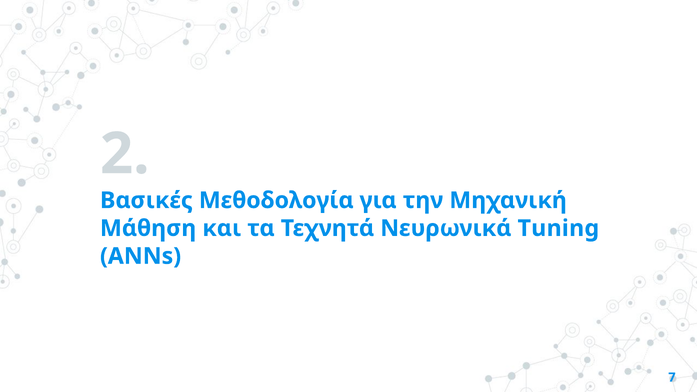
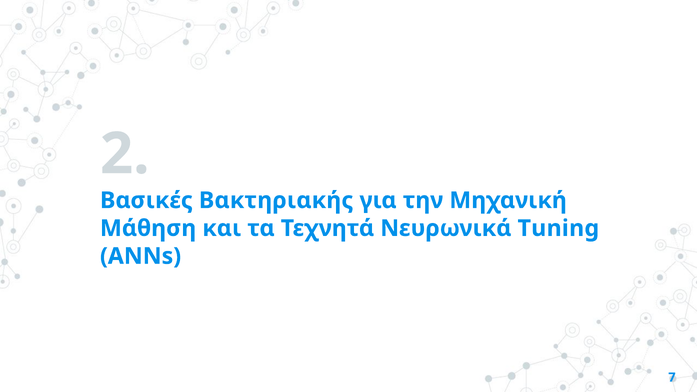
Μεθοδολογία: Μεθοδολογία -> Βακτηριακής (276, 200)
